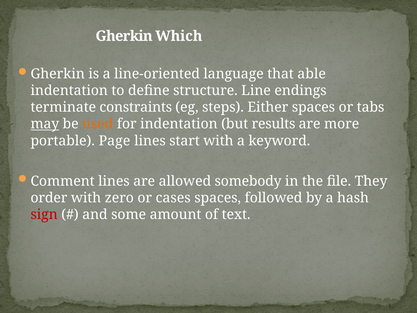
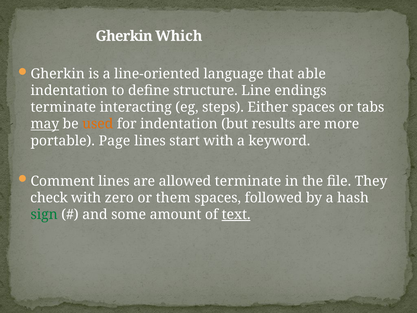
constraints: constraints -> interacting (136, 107)
allowed somebody: somebody -> terminate (248, 181)
order: order -> check (49, 198)
cases: cases -> them (173, 198)
sign colour: red -> green (44, 214)
text underline: none -> present (236, 214)
